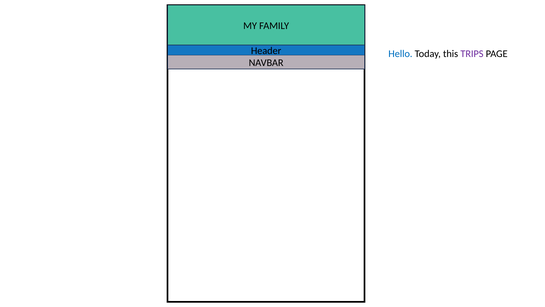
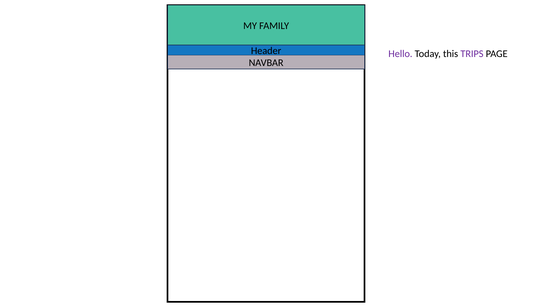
Hello colour: blue -> purple (400, 54)
